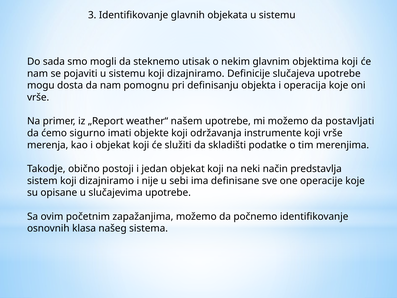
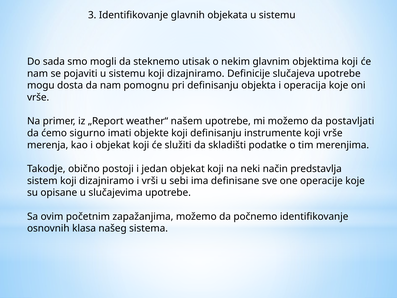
koji održavanja: održavanja -> definisanju (216, 133)
nije: nije -> vrši (150, 181)
